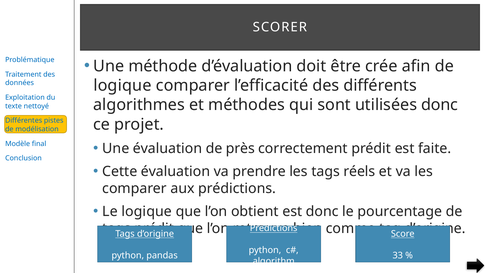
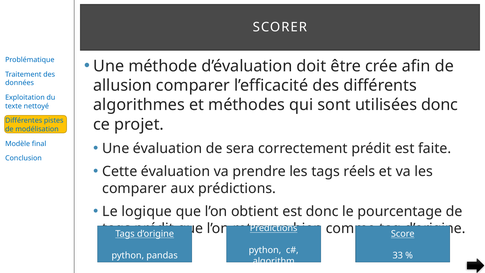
logique: logique -> allusion (123, 85)
près: près -> sera (240, 148)
